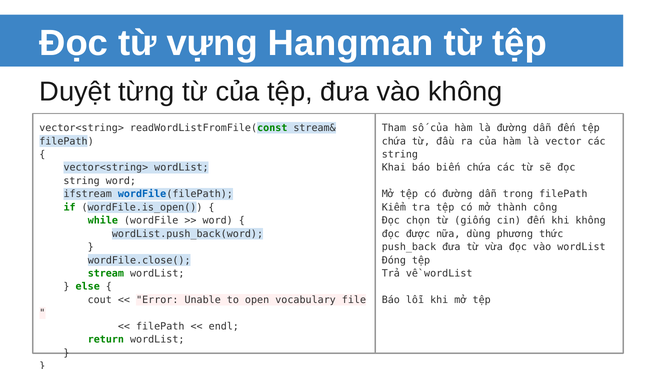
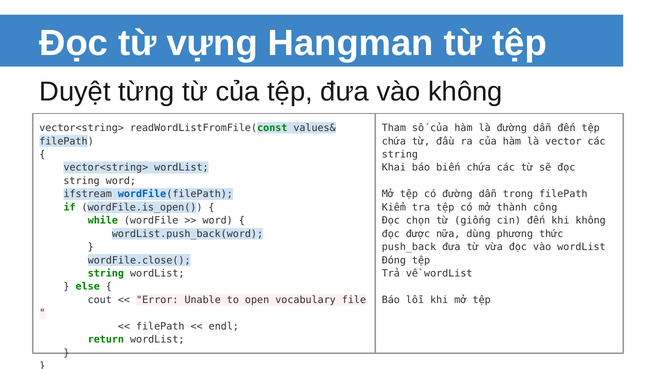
stream&: stream& -> values& (315, 128)
stream: stream -> string (106, 273)
